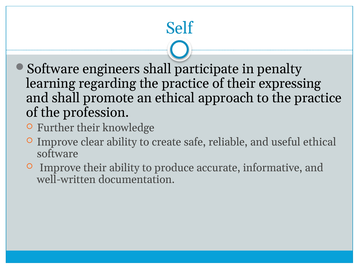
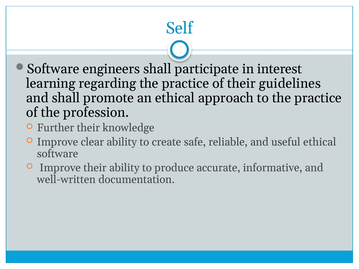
penalty: penalty -> interest (280, 69)
expressing: expressing -> guidelines (290, 83)
